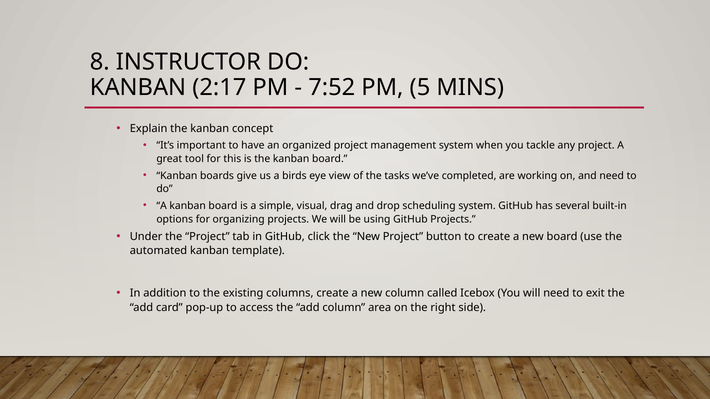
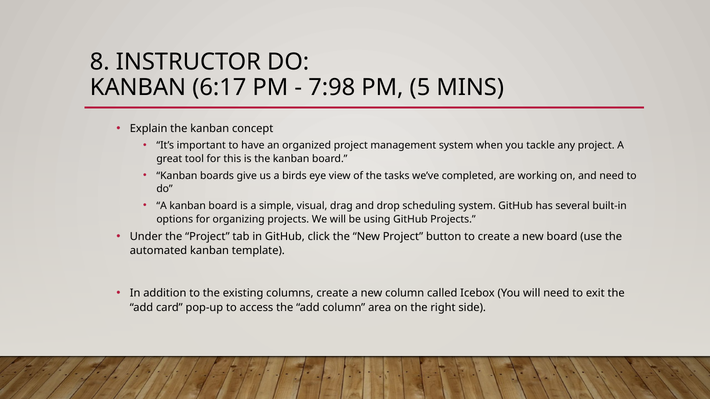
2:17: 2:17 -> 6:17 (219, 88)
7:52: 7:52 -> 7:98 (332, 88)
